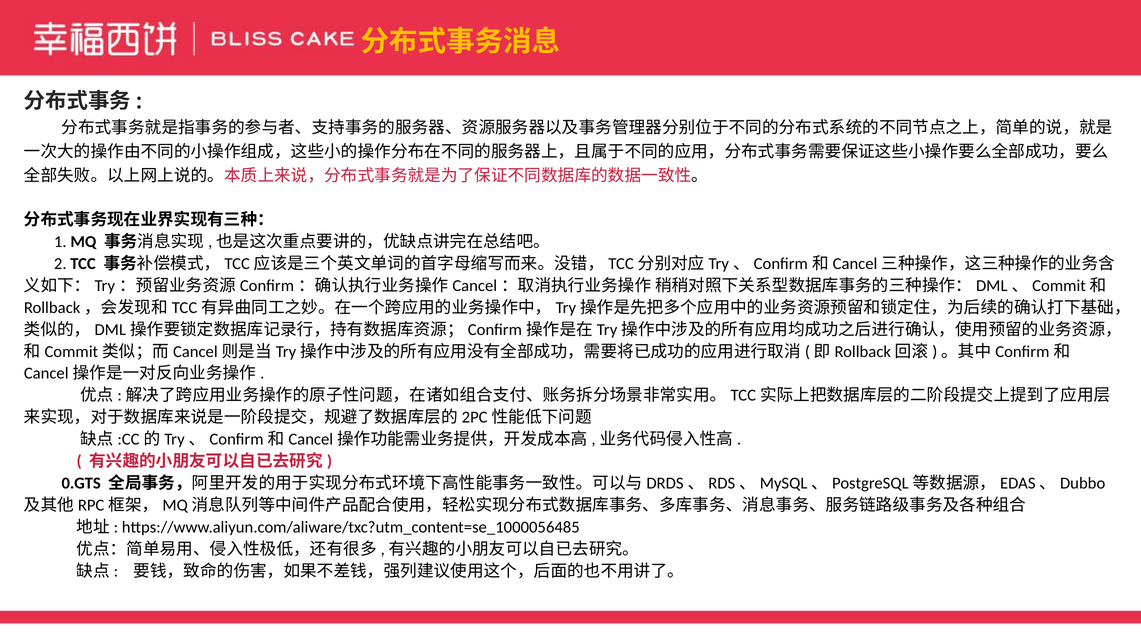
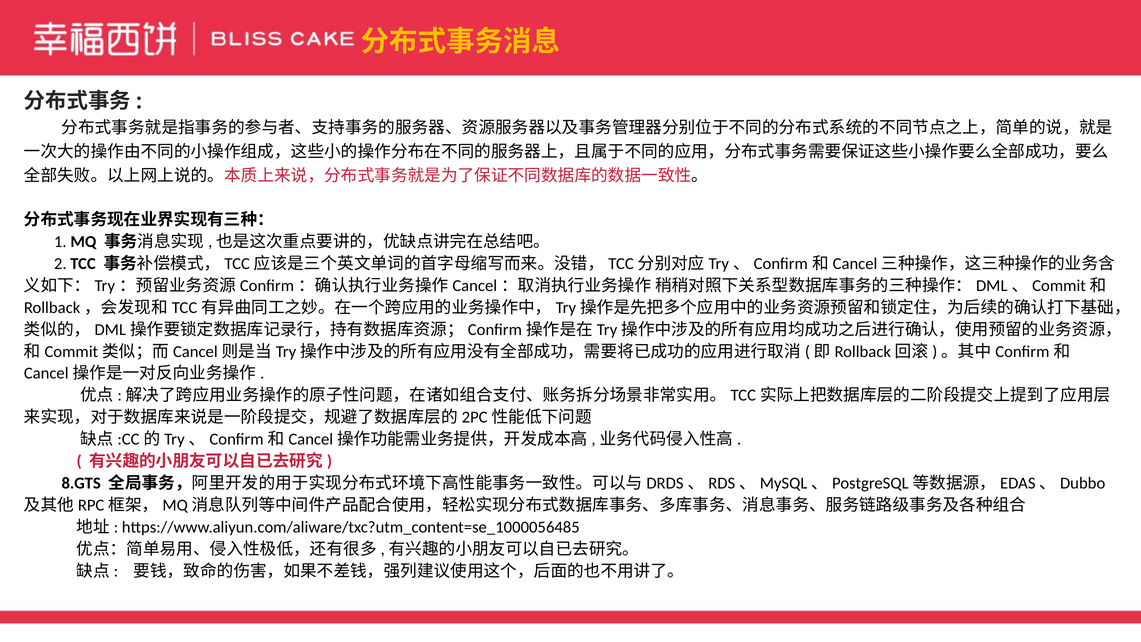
0.GTS: 0.GTS -> 8.GTS (81, 483)
